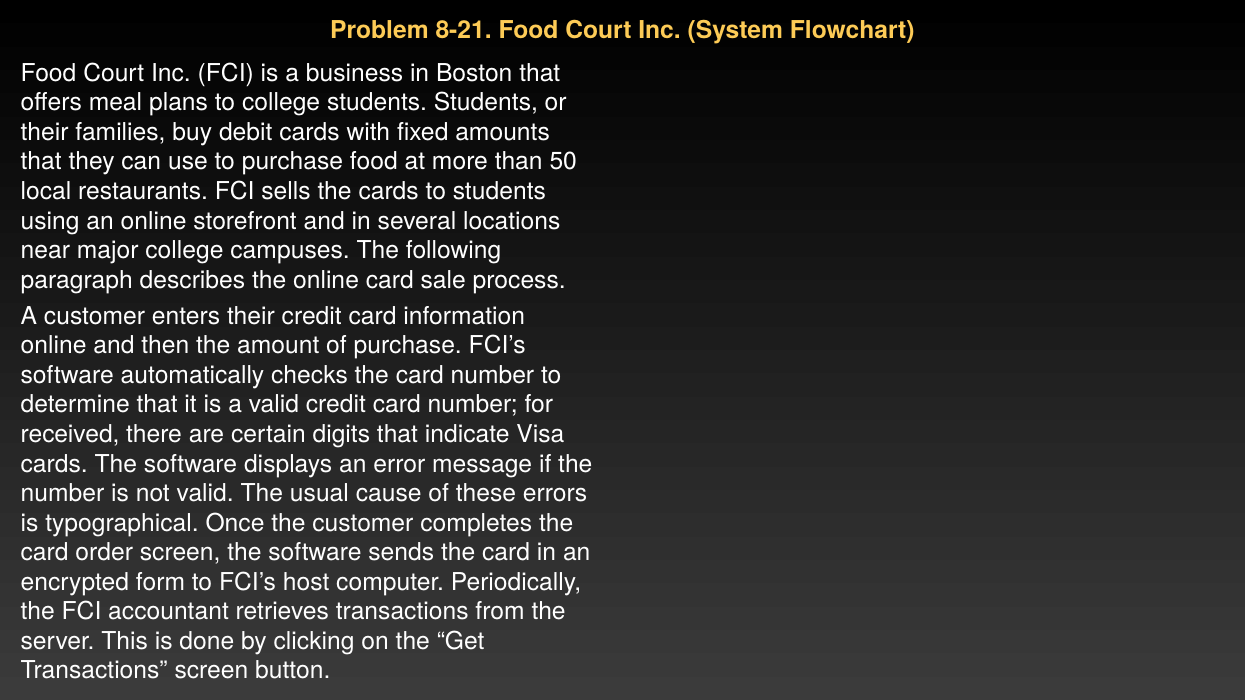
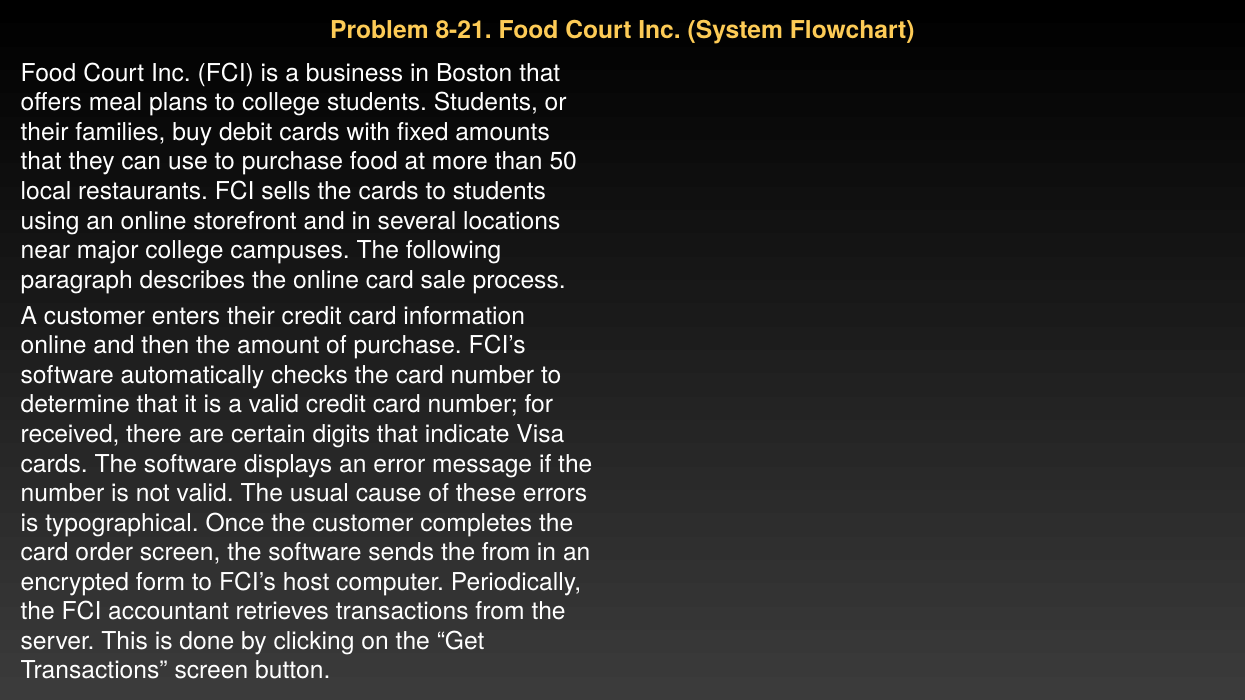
sends the card: card -> from (506, 553)
